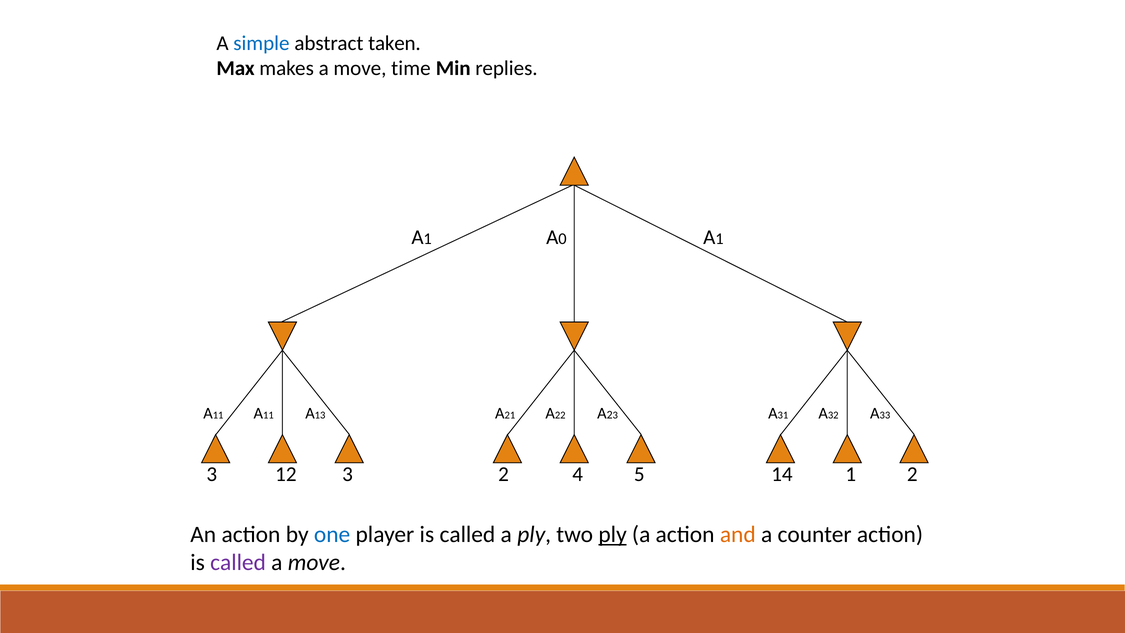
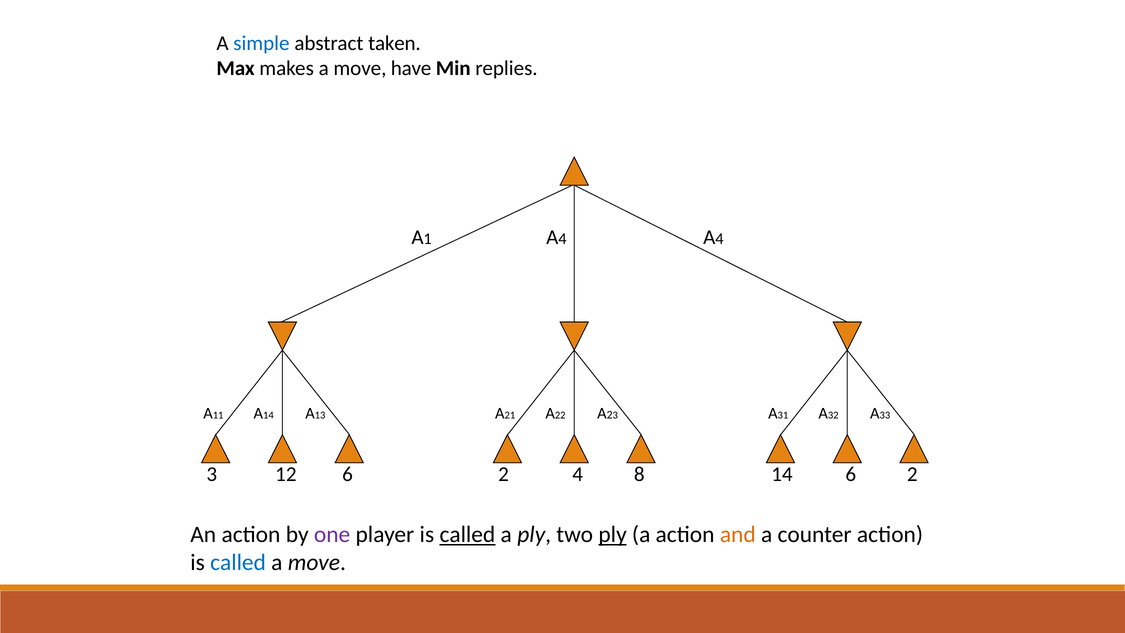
time: time -> have (411, 68)
0: 0 -> 4 (562, 239)
1: 1 -> 4 (719, 239)
11: 11 -> 14 (268, 415)
12 3: 3 -> 6 (347, 474)
5: 5 -> 8 (639, 474)
14 1: 1 -> 6 (851, 474)
one colour: blue -> purple (332, 534)
called underline: none -> present (467, 534)
called colour: purple -> blue (238, 563)
